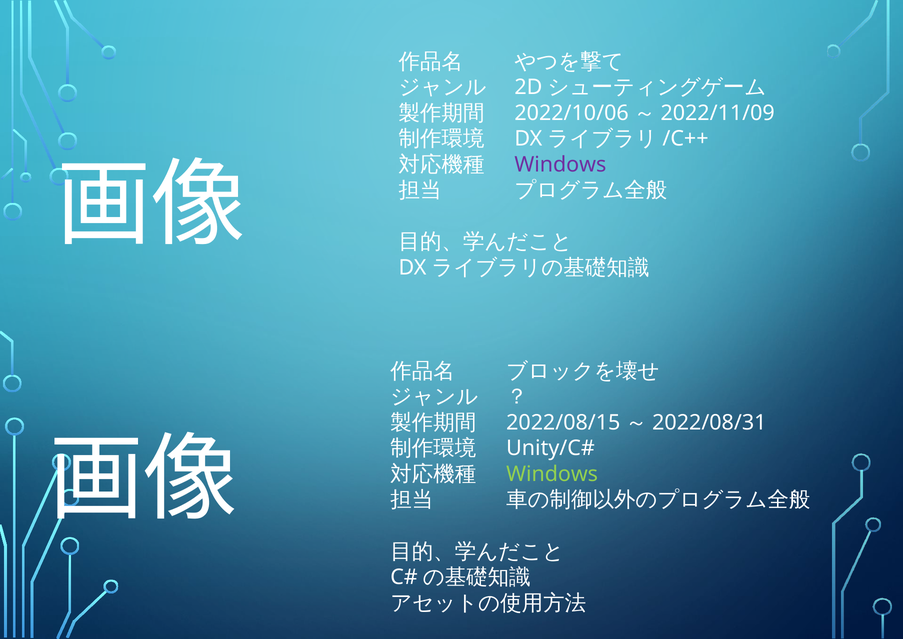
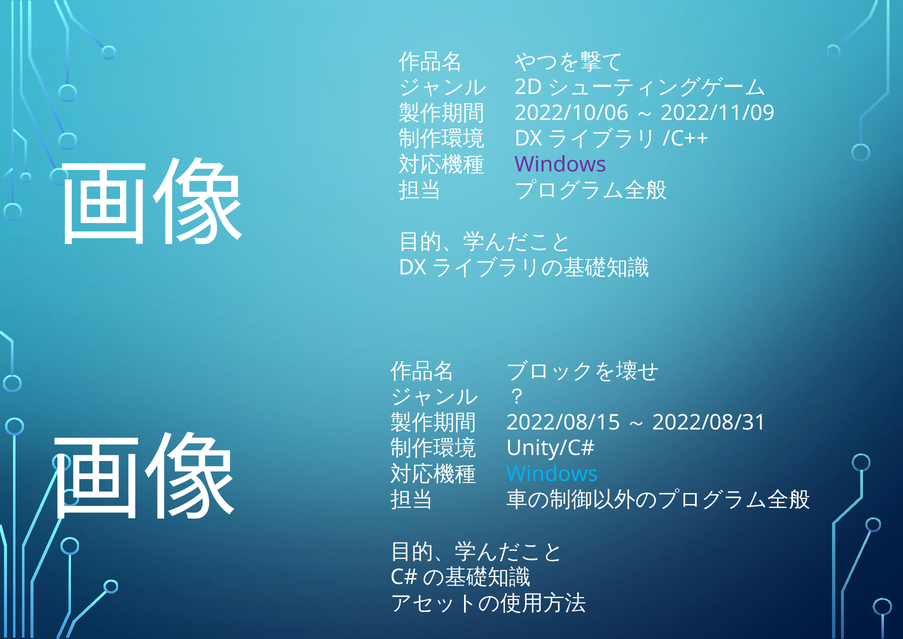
Windows colour: light green -> light blue (552, 474)
